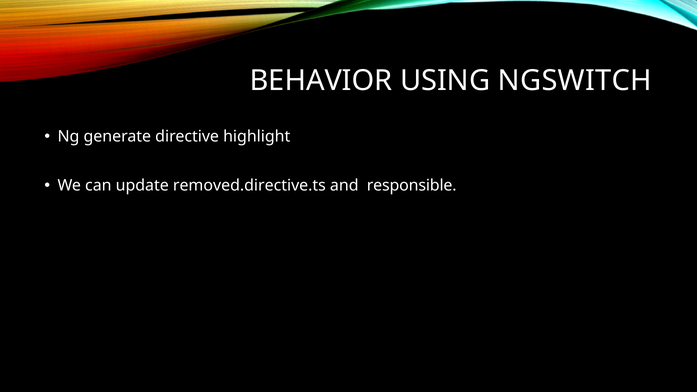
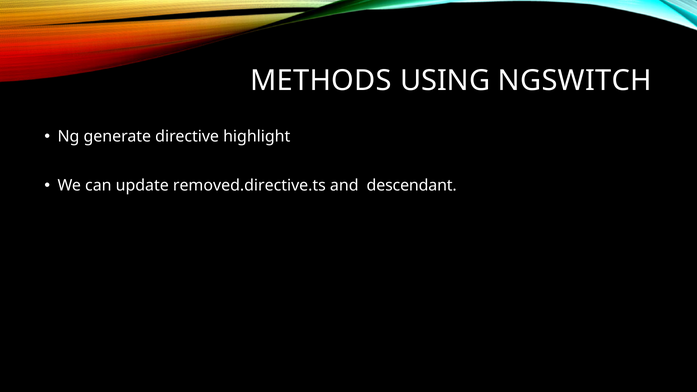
BEHAVIOR: BEHAVIOR -> METHODS (321, 80)
responsible: responsible -> descendant (412, 186)
